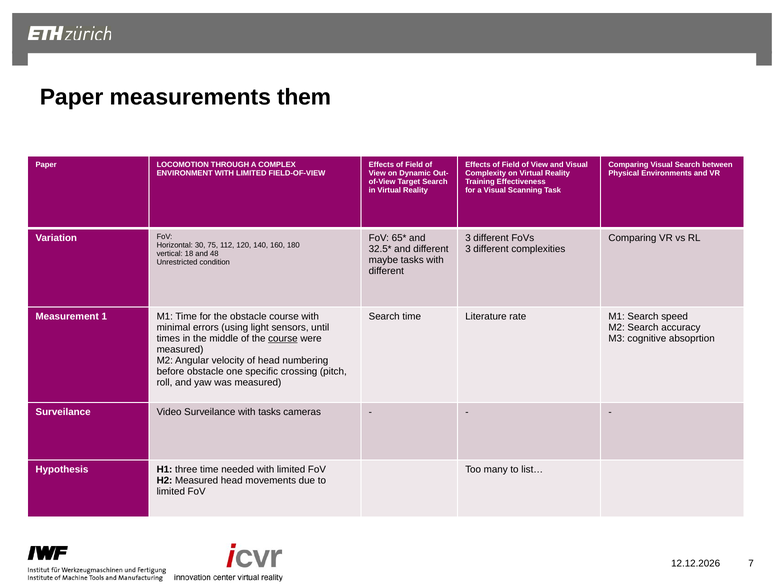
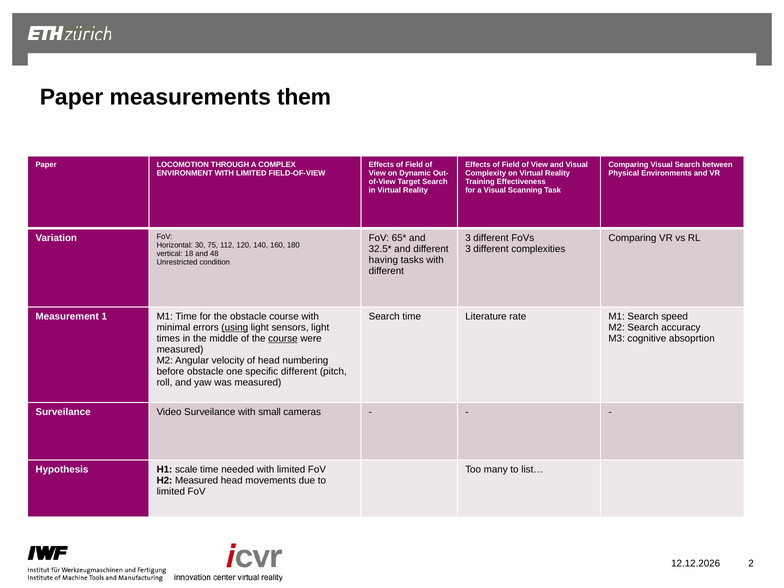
maybe: maybe -> having (383, 260)
using underline: none -> present (235, 327)
sensors until: until -> light (320, 327)
specific crossing: crossing -> different (299, 371)
with tasks: tasks -> small (270, 412)
three: three -> scale (186, 469)
7: 7 -> 2 (751, 564)
